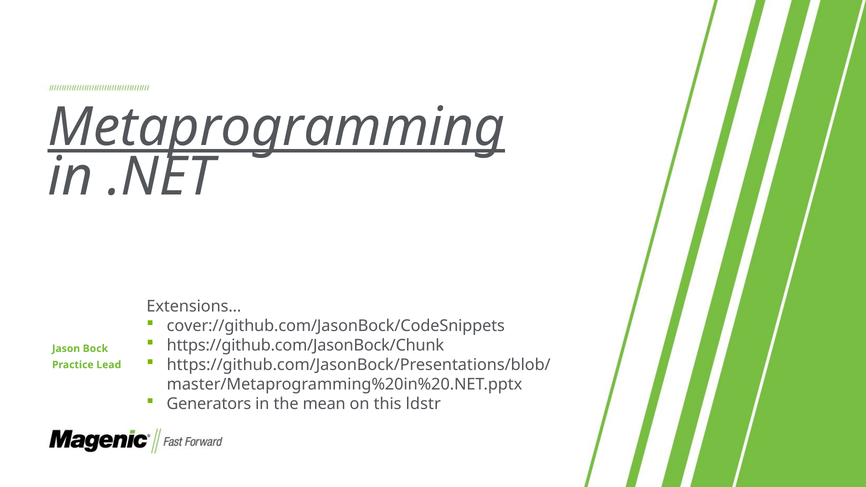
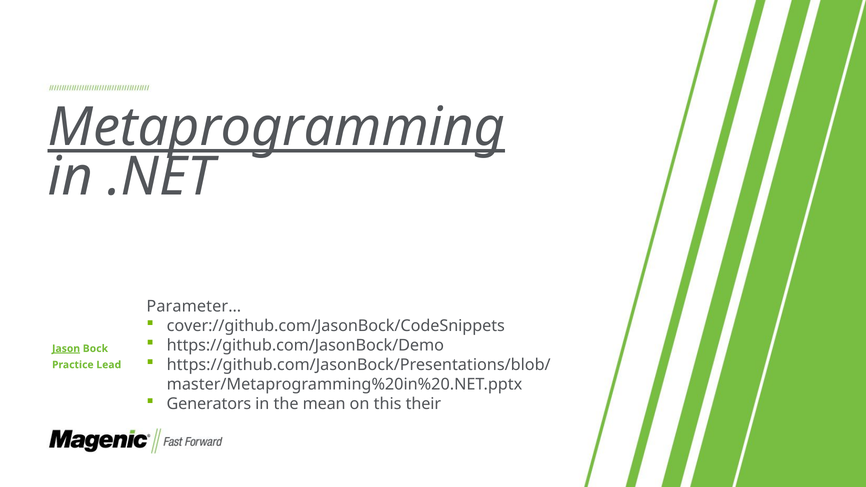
Extensions…: Extensions… -> Parameter… (194, 307)
https://github.com/JasonBock/Chunk: https://github.com/JasonBock/Chunk -> https://github.com/JasonBock/Demo (305, 346)
Jason underline: none -> present (66, 349)
ldstr: ldstr -> their (423, 404)
